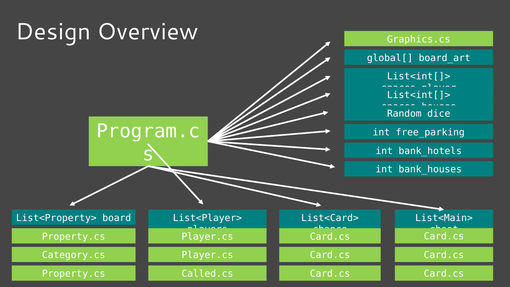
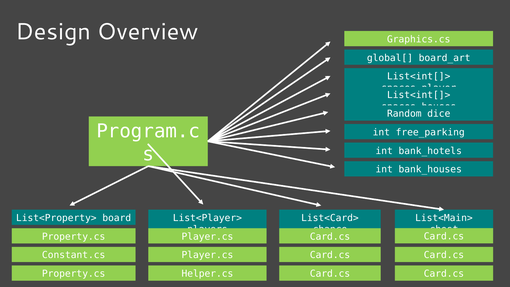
Category.cs: Category.cs -> Constant.cs (74, 255)
Called.cs: Called.cs -> Helper.cs (207, 274)
